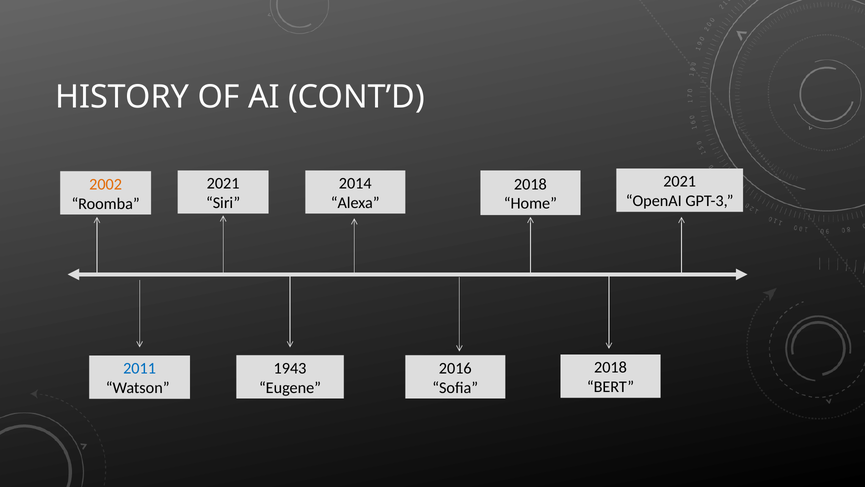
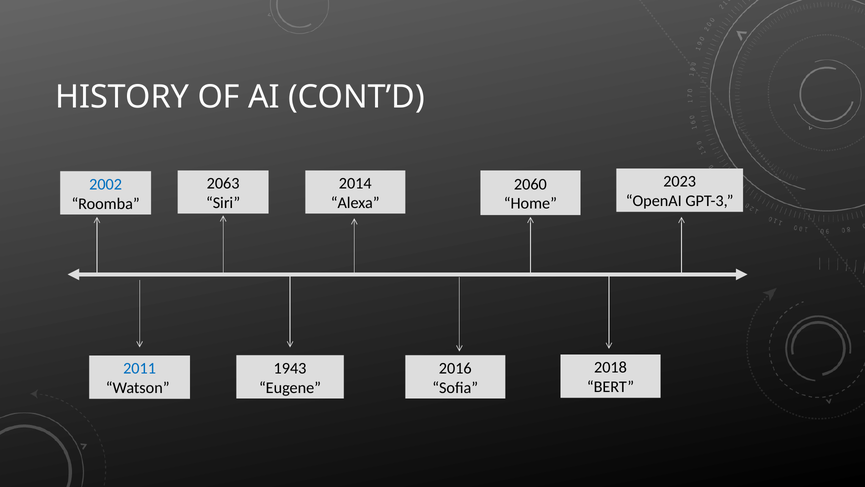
2021: 2021 -> 2023 (680, 181)
2021: 2021 -> 2063 (223, 183)
2002 colour: orange -> blue (106, 184)
2018: 2018 -> 2060 (530, 184)
